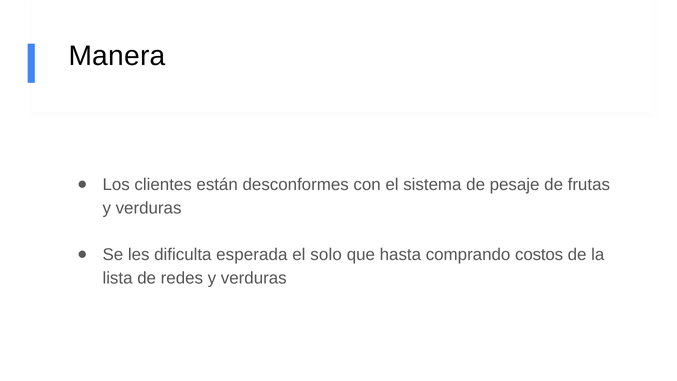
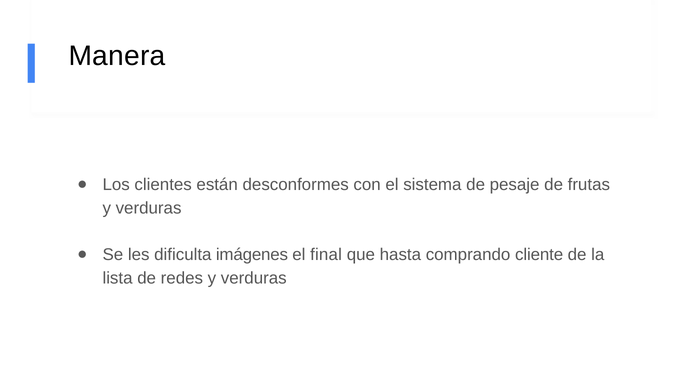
esperada: esperada -> imágenes (252, 255)
solo: solo -> final (326, 255)
costos: costos -> cliente (539, 255)
